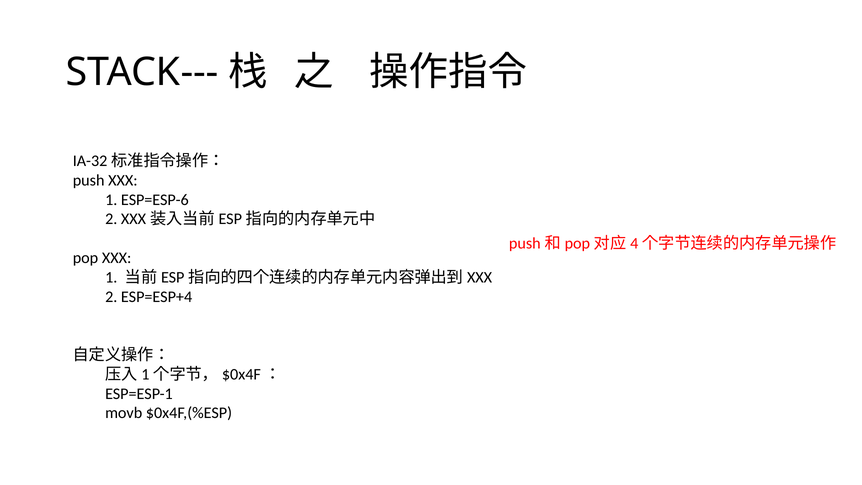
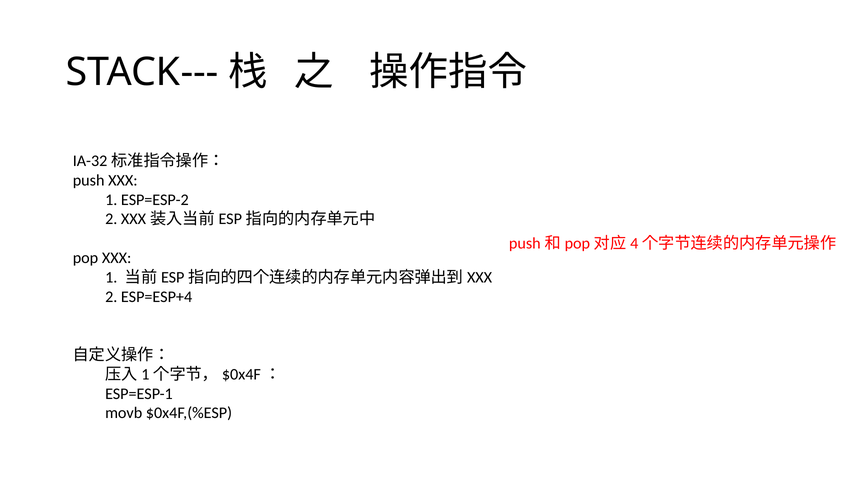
ESP=ESP-6: ESP=ESP-6 -> ESP=ESP-2 (155, 200)
